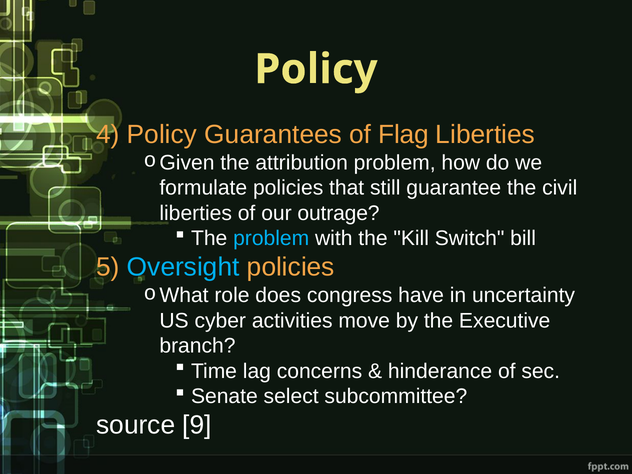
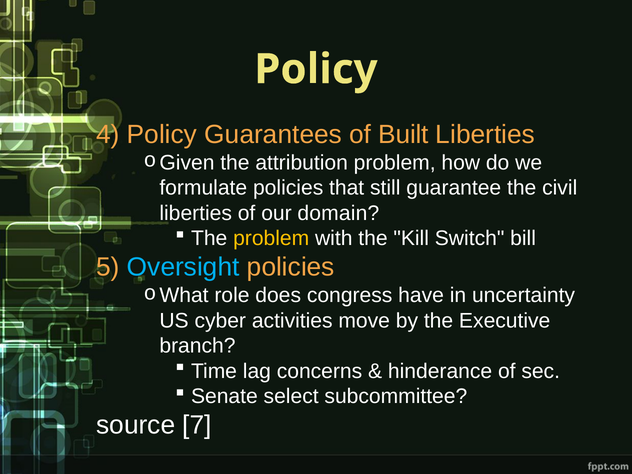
Flag: Flag -> Built (403, 135)
outrage: outrage -> domain (338, 213)
problem colour: light blue -> yellow (271, 238)
9: 9 -> 7 (197, 425)
